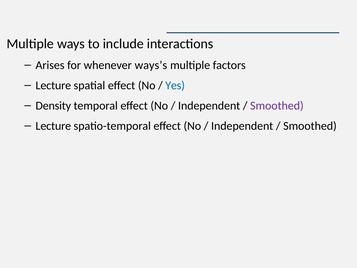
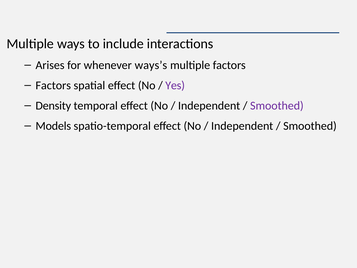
Lecture: Lecture -> Factors (53, 85)
Yes colour: blue -> purple (175, 85)
Lecture: Lecture -> Models (53, 126)
